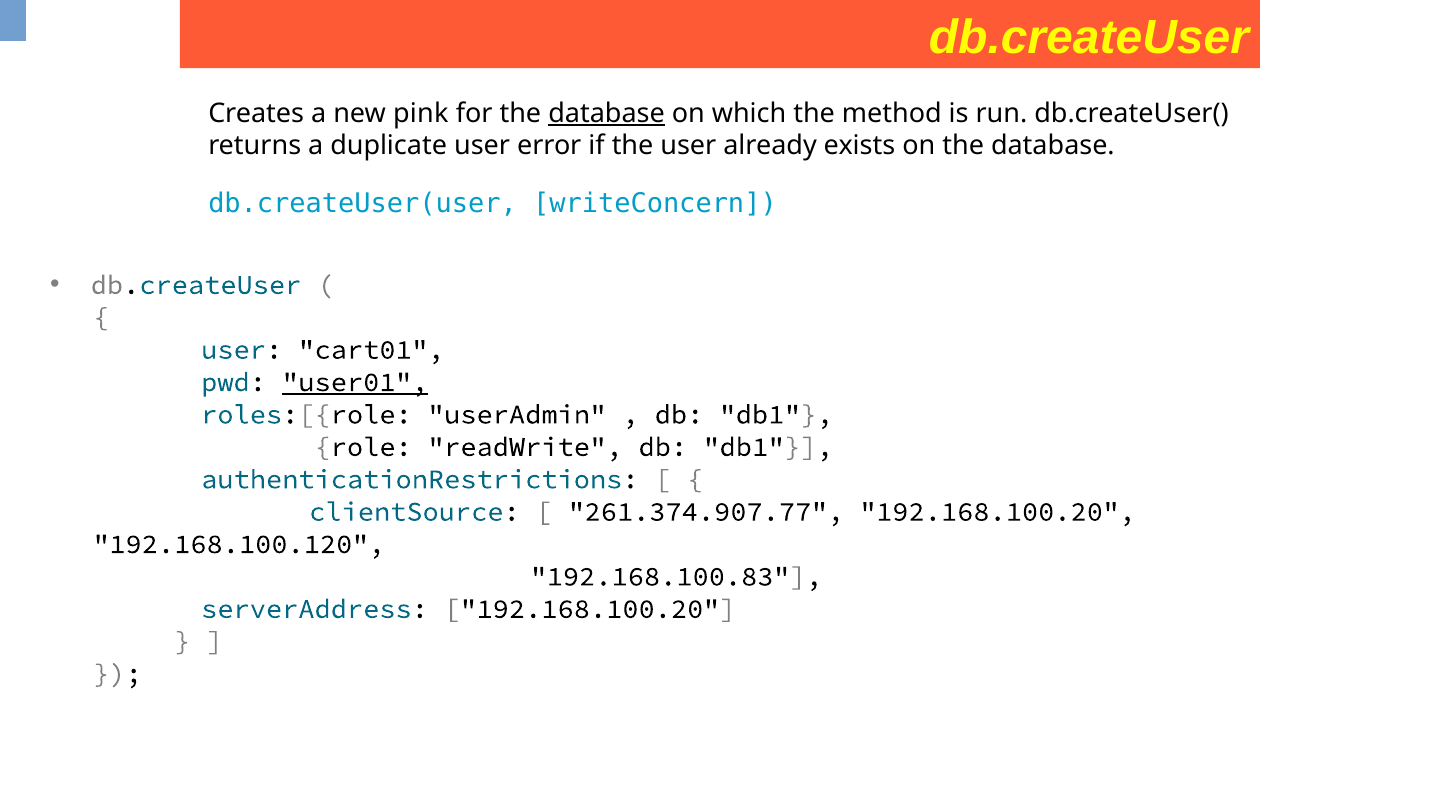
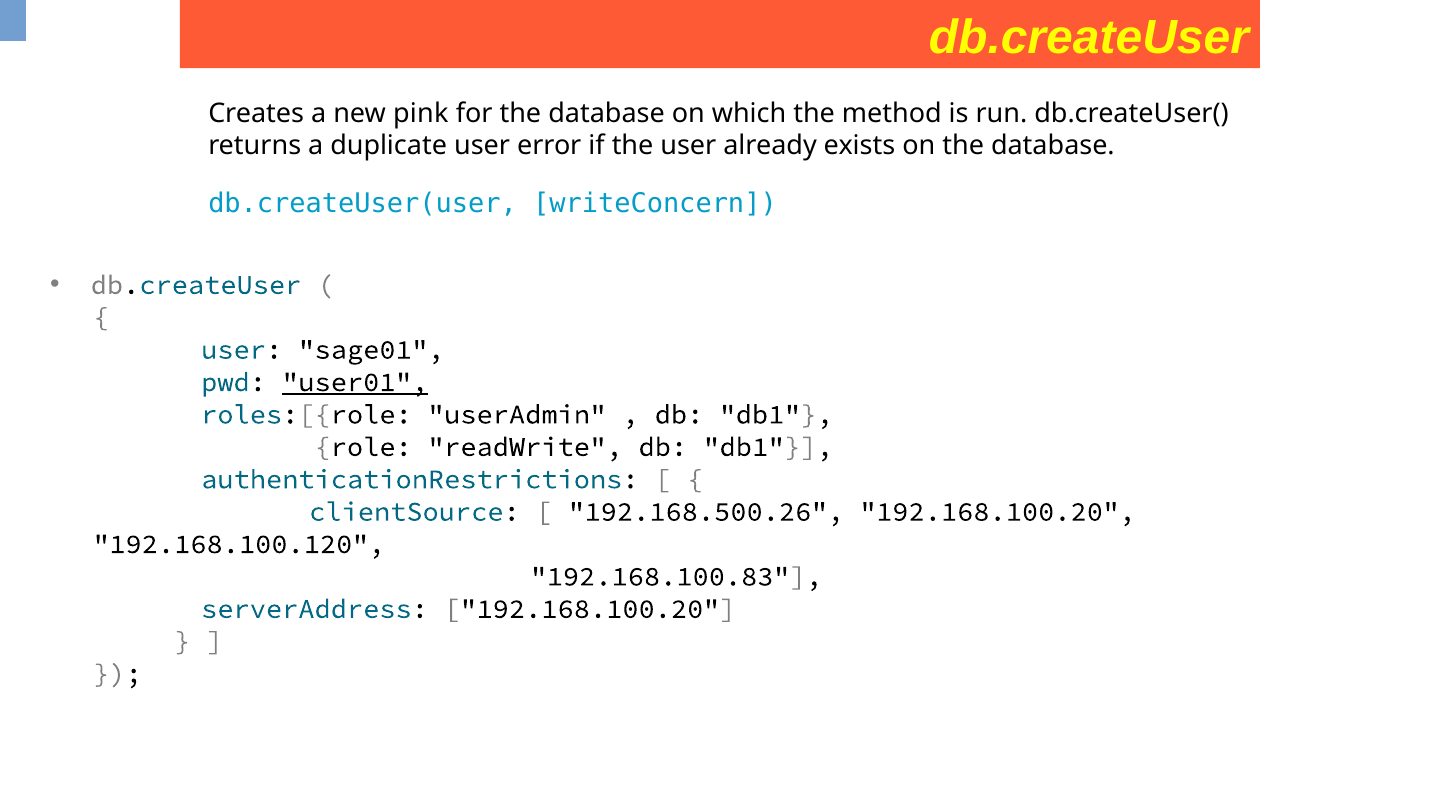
database underline: present -> none (607, 113)
cart01: cart01 -> sage01 (371, 350)
261.374.907.77: 261.374.907.77 -> 192.168.500.26 (706, 512)
